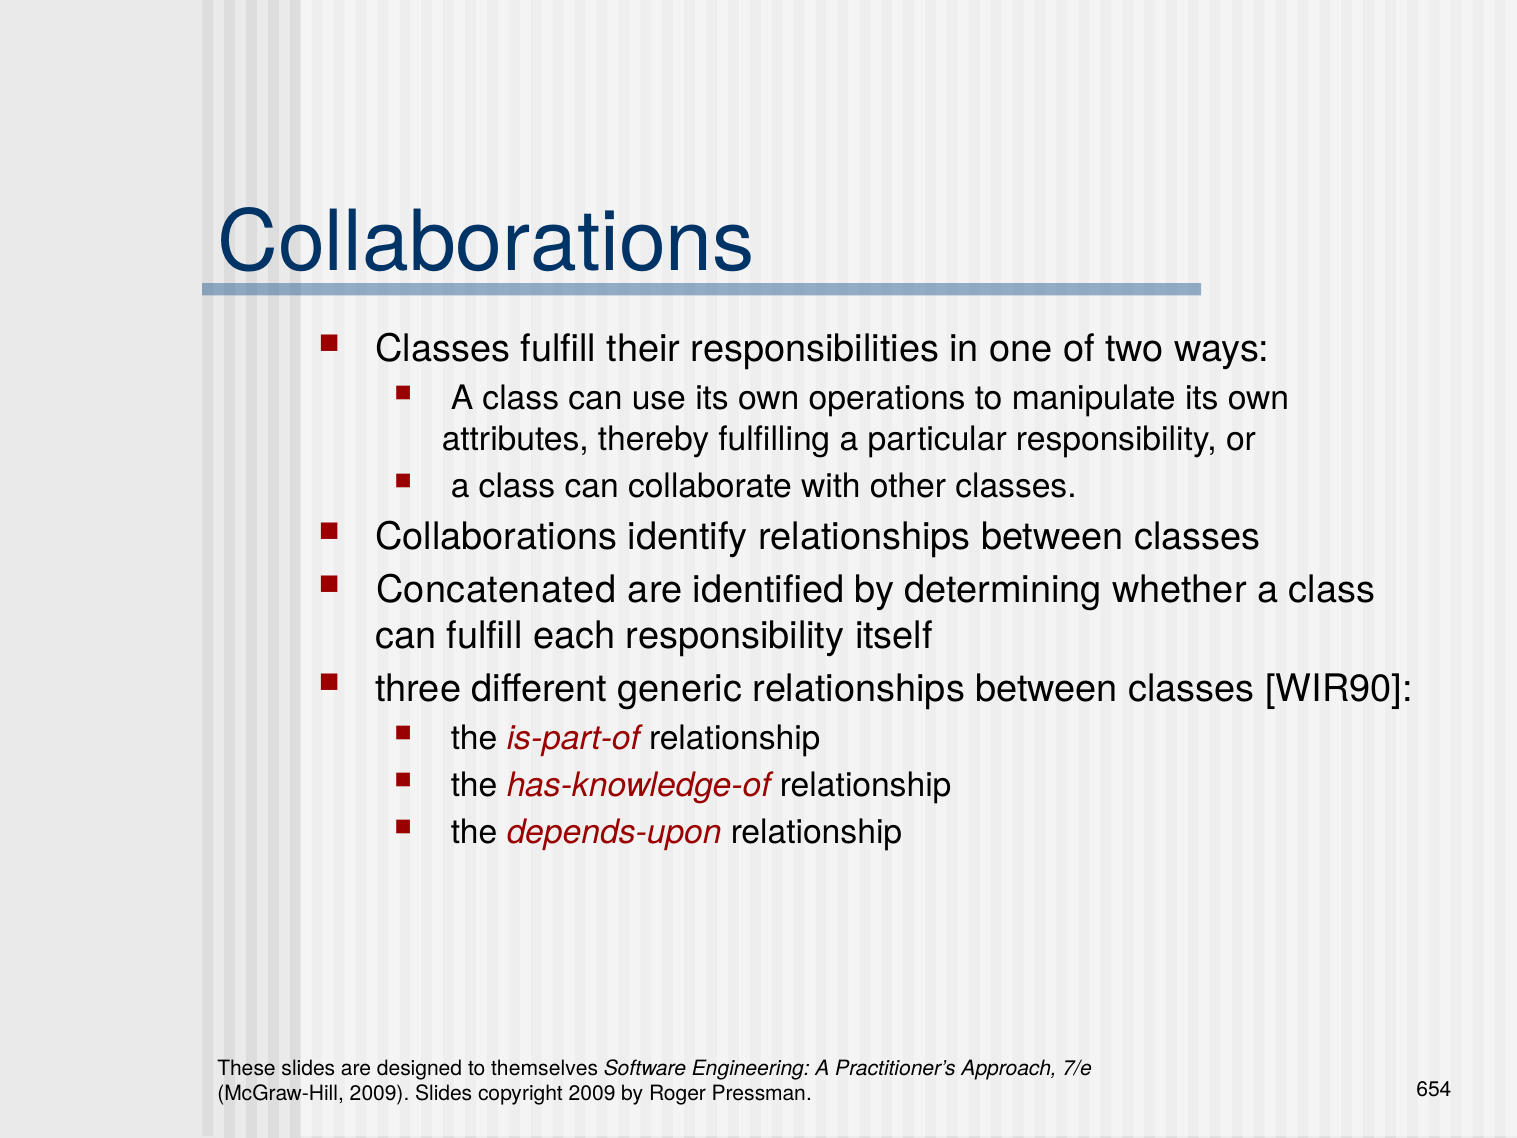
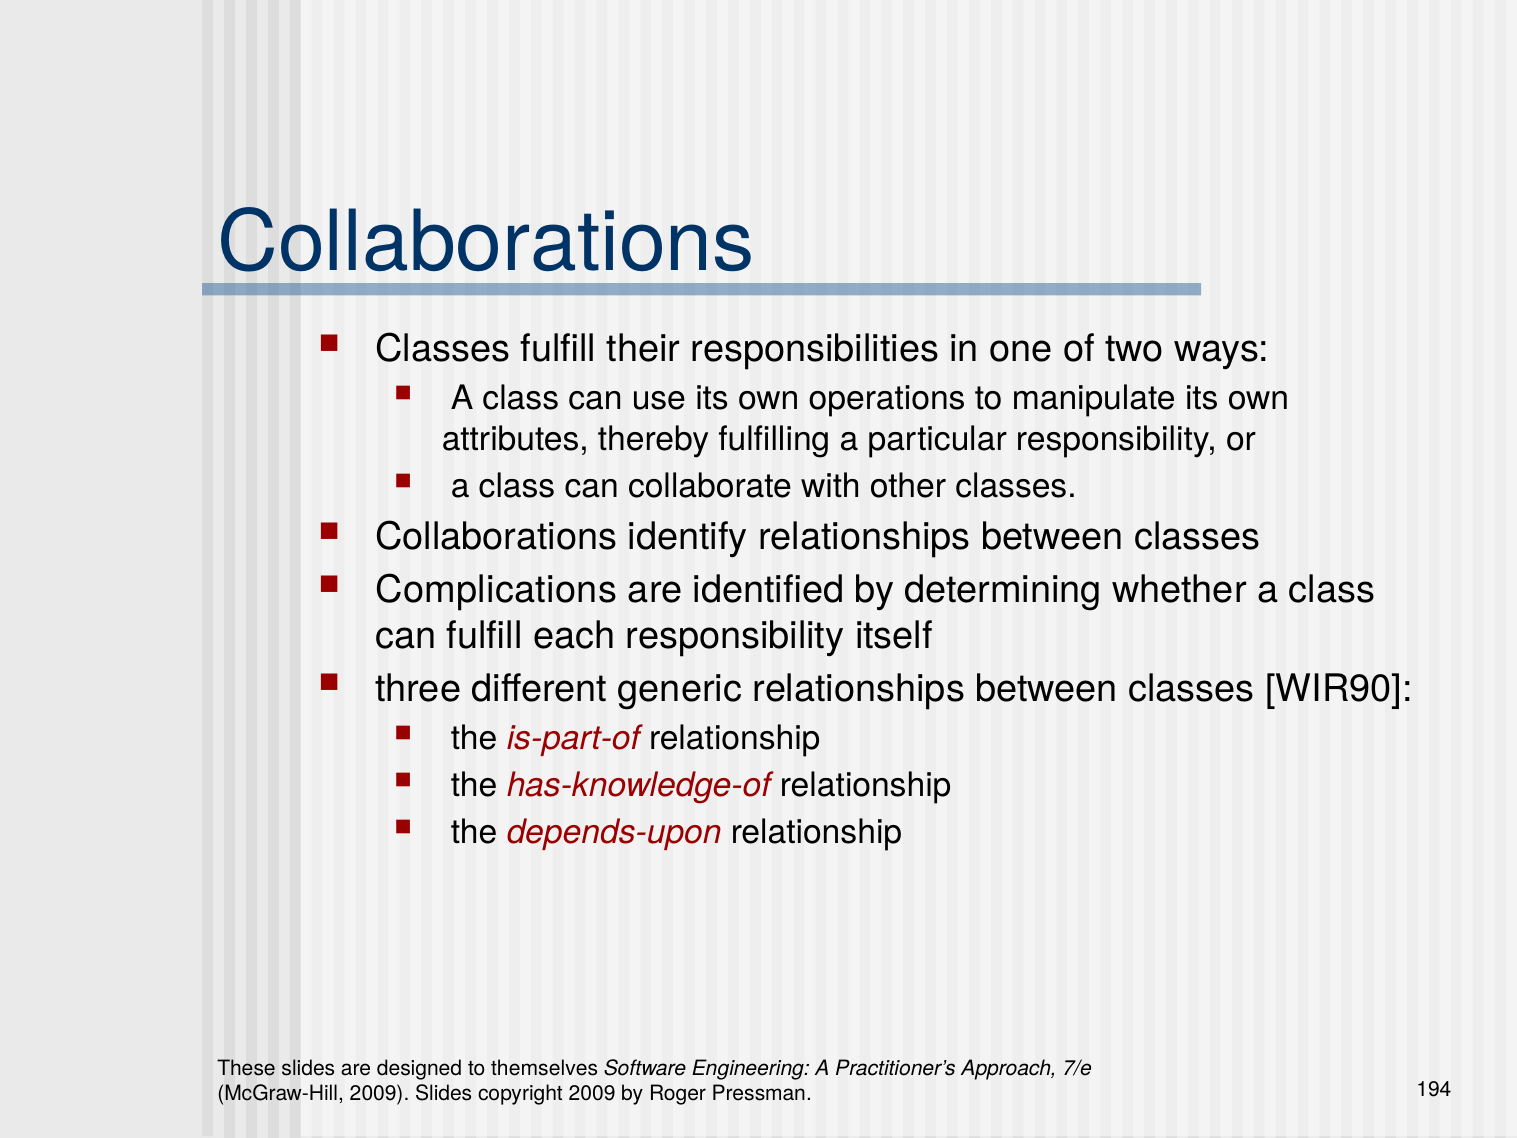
Concatenated: Concatenated -> Complications (496, 590)
654: 654 -> 194 (1434, 1089)
